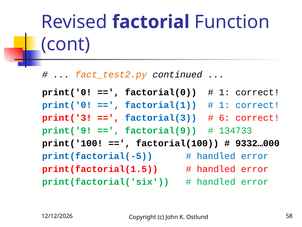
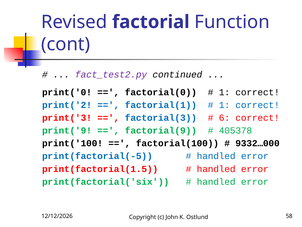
fact_test2.py colour: orange -> purple (111, 74)
print('0: print('0 -> print('2 (67, 105)
134733: 134733 -> 405378 (235, 130)
